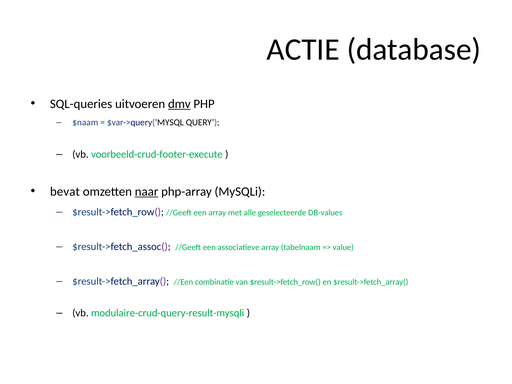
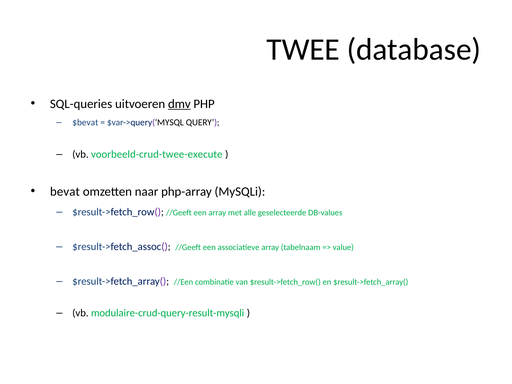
ACTIE: ACTIE -> TWEE (303, 50)
$naam: $naam -> $bevat (85, 122)
voorbeeld-crud-footer-execute: voorbeeld-crud-footer-execute -> voorbeeld-crud-twee-execute (157, 154)
naar underline: present -> none (147, 192)
